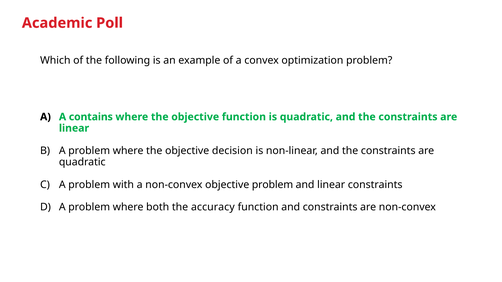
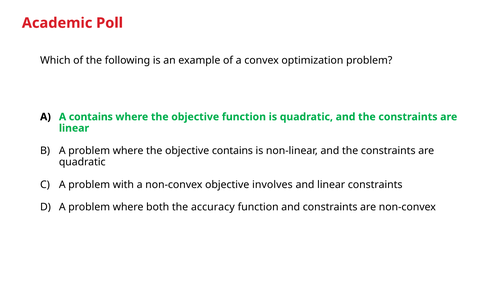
objective decision: decision -> contains (232, 151)
objective problem: problem -> involves (272, 185)
